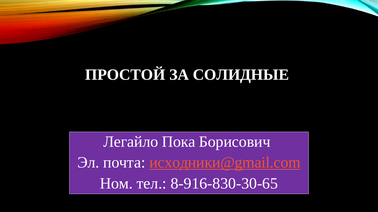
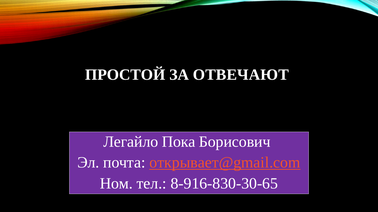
СОЛИДНЫЕ: СОЛИДНЫЕ -> ОТВЕЧАЮТ (241, 75)
исходники@gmail.com: исходники@gmail.com -> открывает@gmail.com (225, 163)
